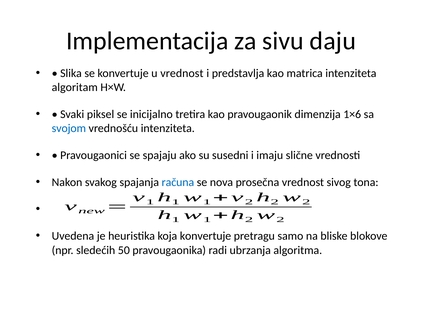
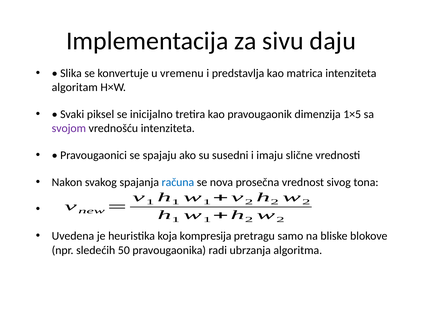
u vrednost: vrednost -> vremenu (182, 73)
1×6: 1×6 -> 1×5 (352, 114)
svojom colour: blue -> purple (69, 129)
koja konvertuje: konvertuje -> kompresija (206, 236)
